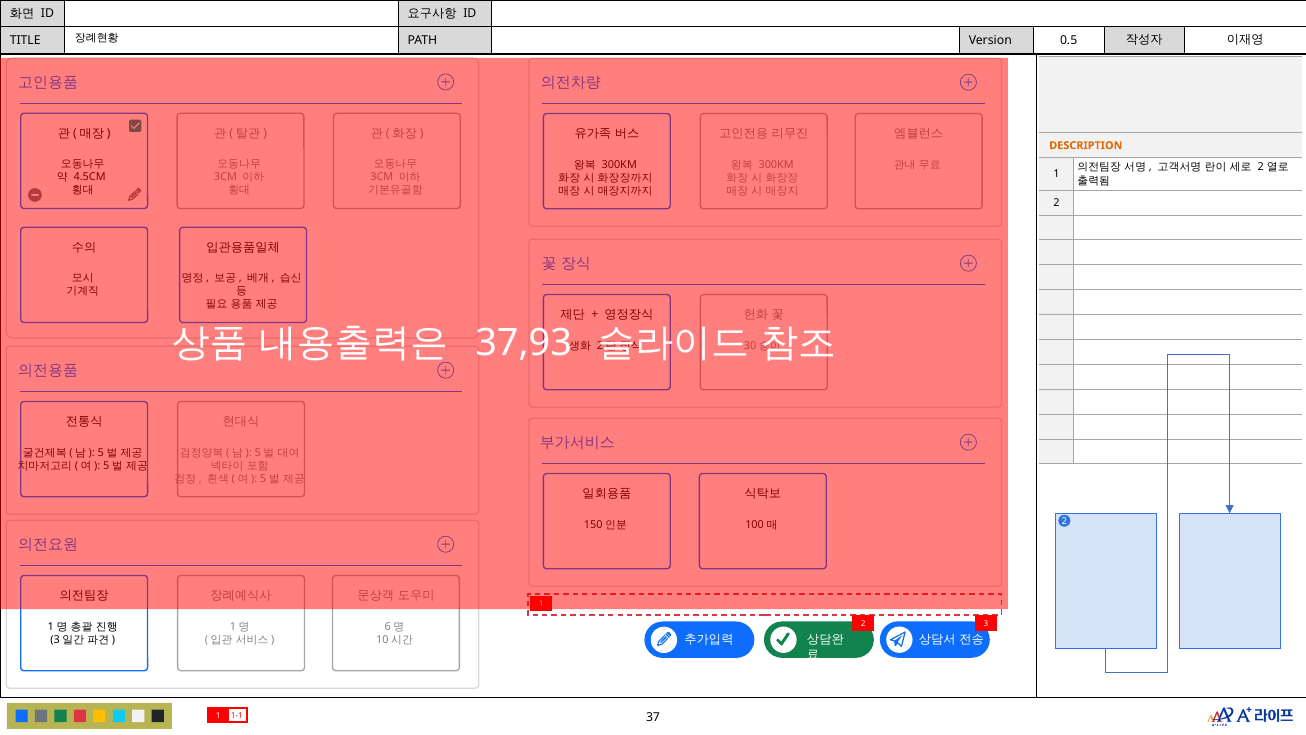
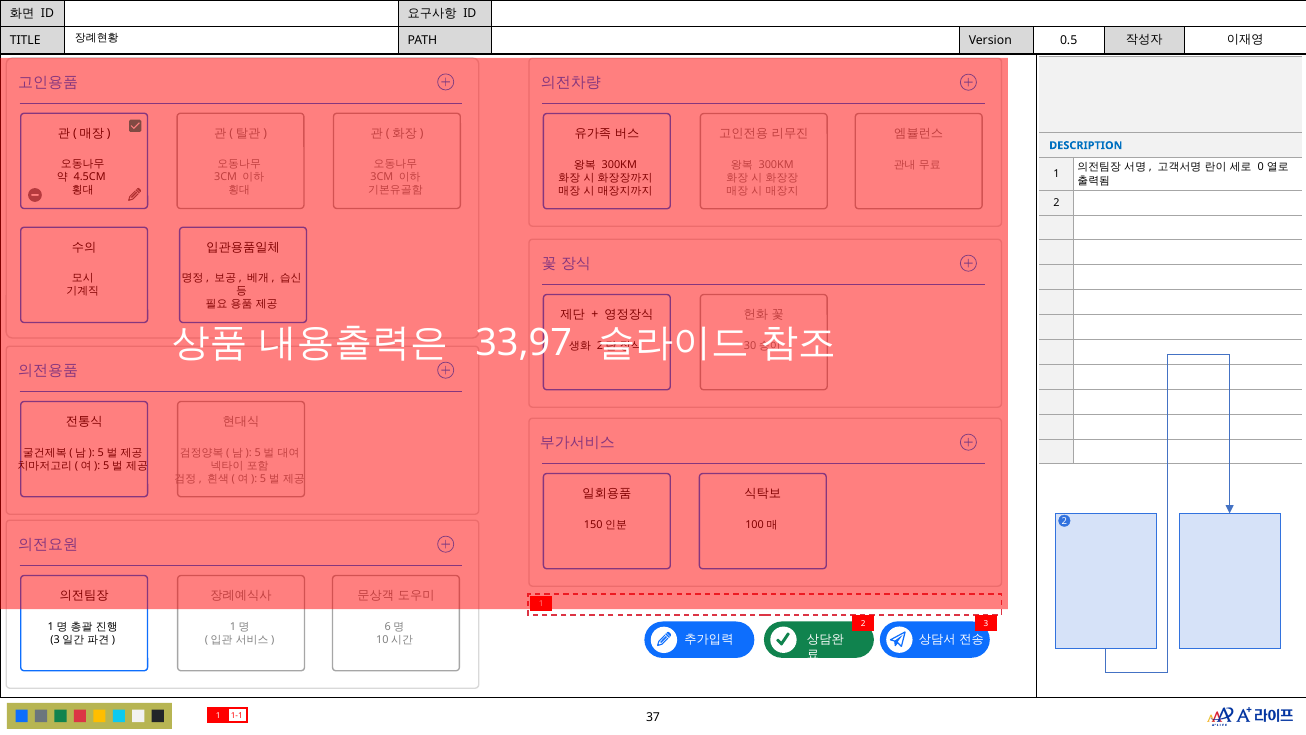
DESCRIPTION colour: orange -> blue (1086, 145)
2: 2 -> 0 (1261, 167)
37,93: 37,93 -> 33,97 (524, 343)
